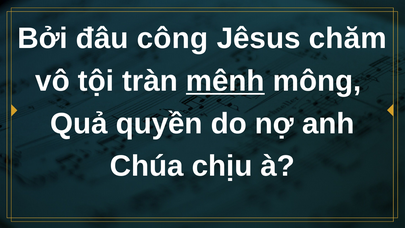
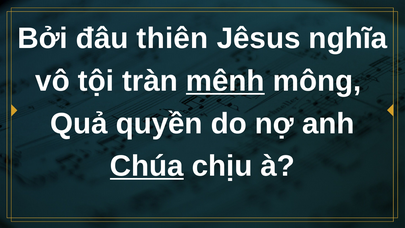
công: công -> thiên (172, 39)
chăm: chăm -> nghĩa (348, 39)
Chúa underline: none -> present (147, 166)
